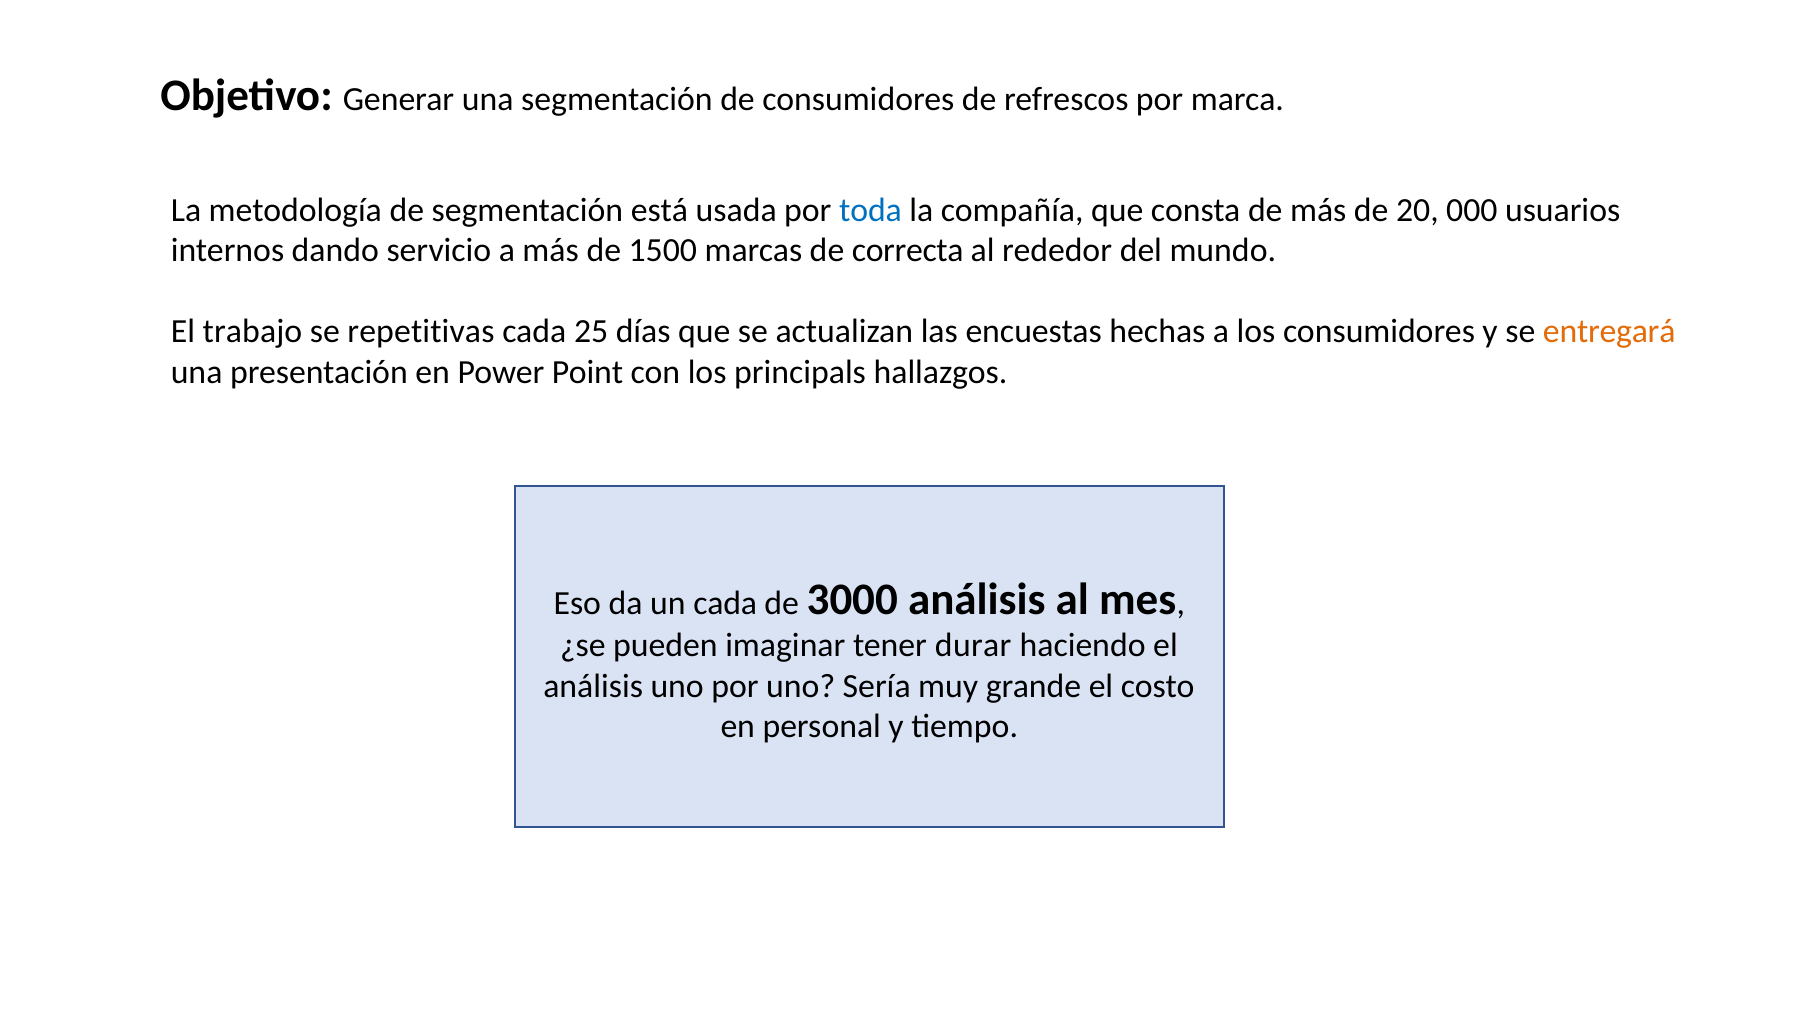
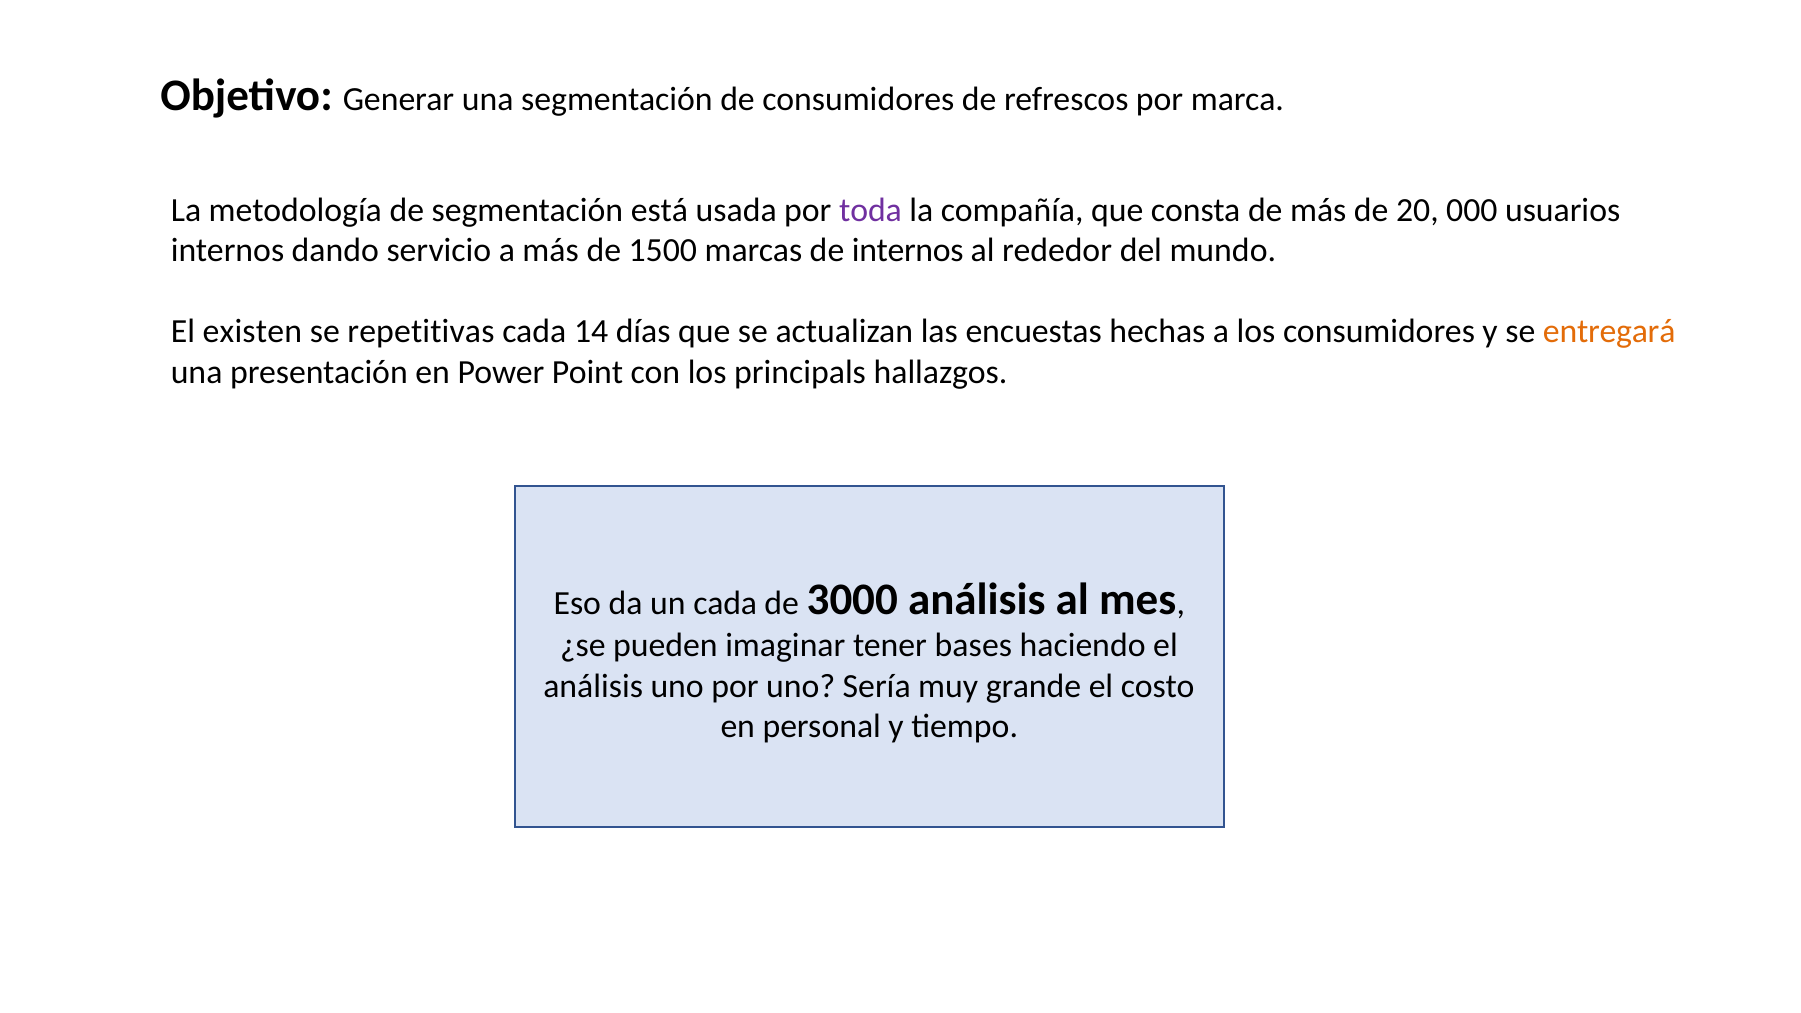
toda colour: blue -> purple (870, 210)
de correcta: correcta -> internos (908, 251)
trabajo: trabajo -> existen (252, 332)
25: 25 -> 14 (591, 332)
durar: durar -> bases (973, 646)
